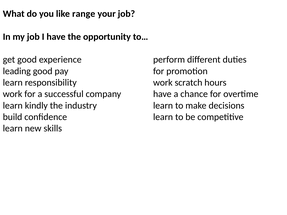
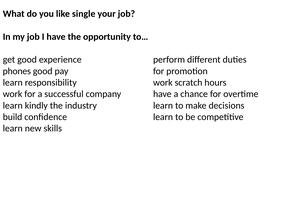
range: range -> single (84, 14)
leading: leading -> phones (17, 71)
